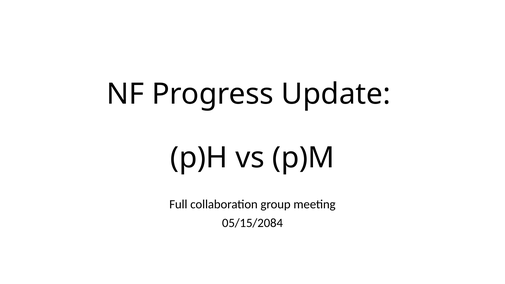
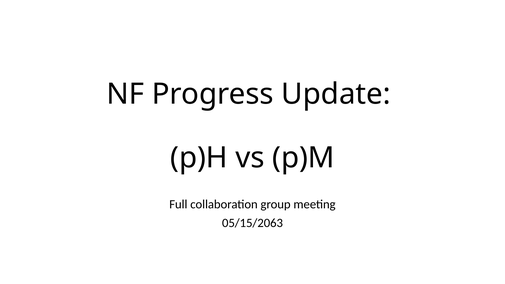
05/15/2084: 05/15/2084 -> 05/15/2063 (252, 223)
